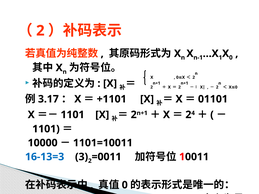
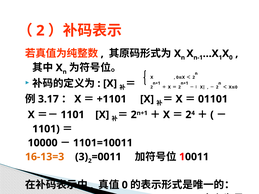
16-13=3 colour: blue -> orange (45, 157)
